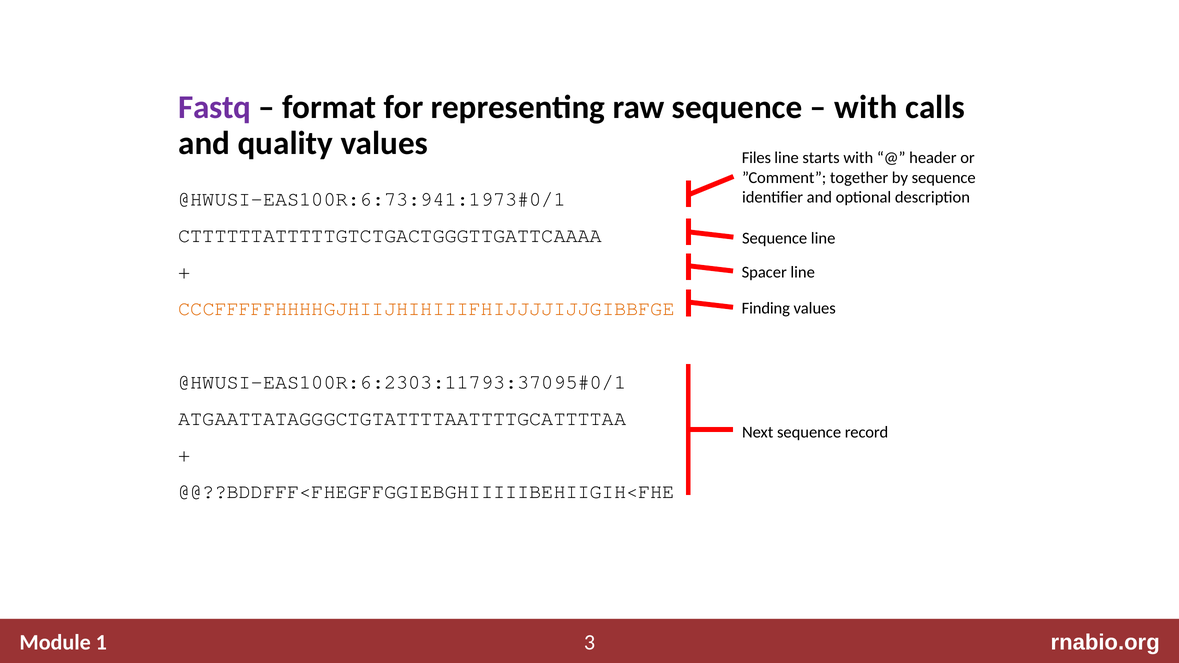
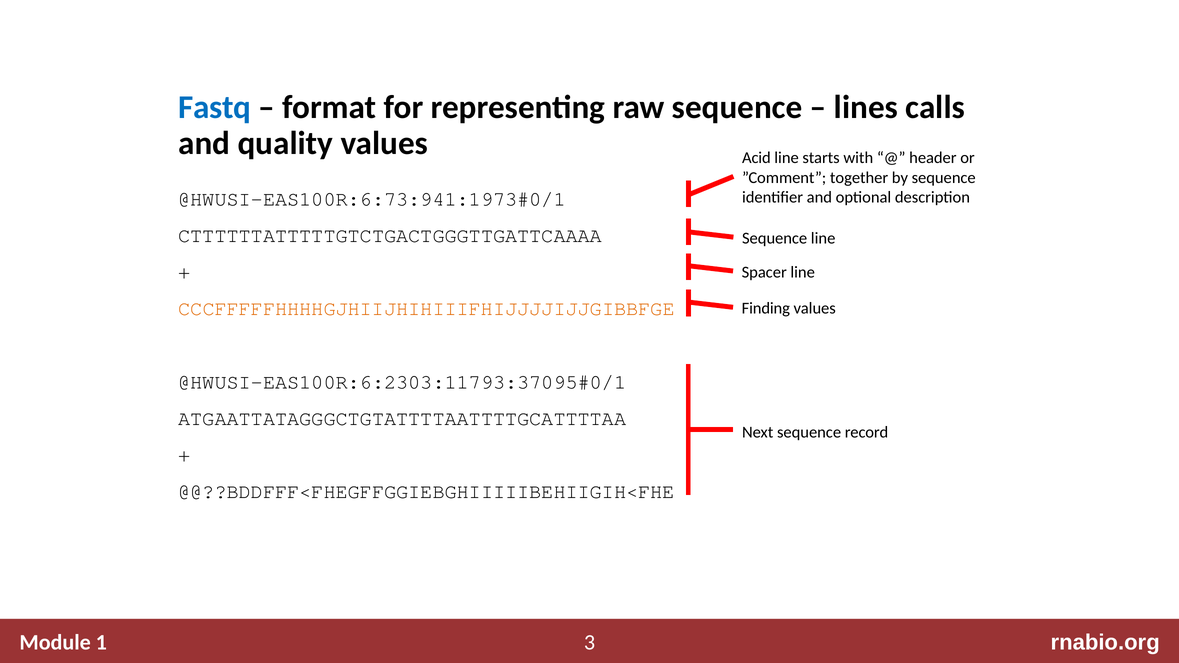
Fastq colour: purple -> blue (215, 107)
with: with -> lines (866, 107)
Files: Files -> Acid (756, 158)
